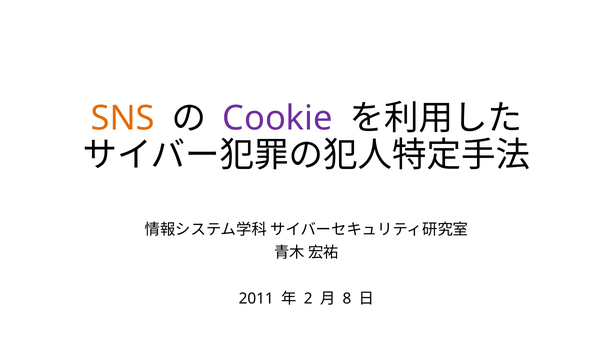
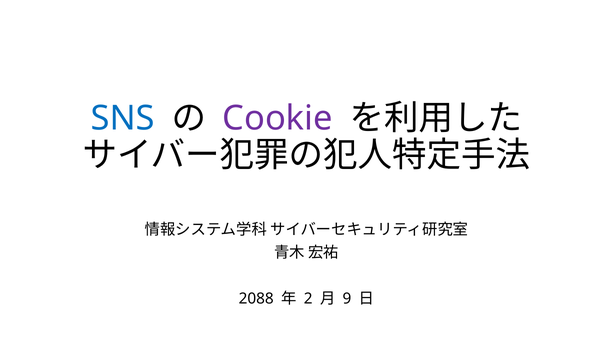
SNS colour: orange -> blue (123, 118)
2011: 2011 -> 2088 (256, 298)
8: 8 -> 9 (347, 298)
